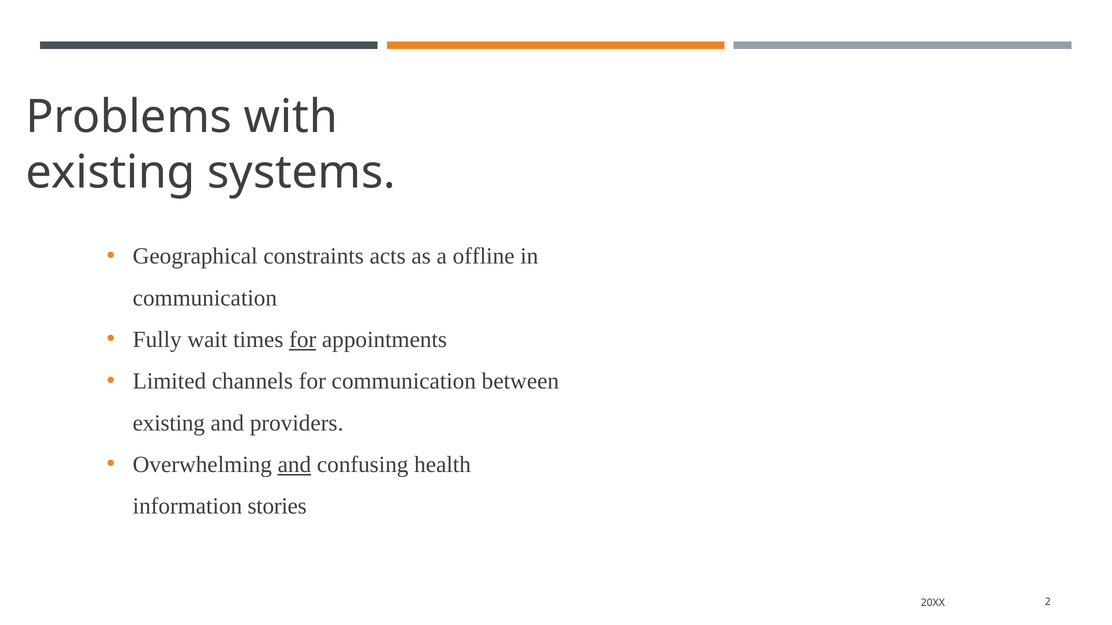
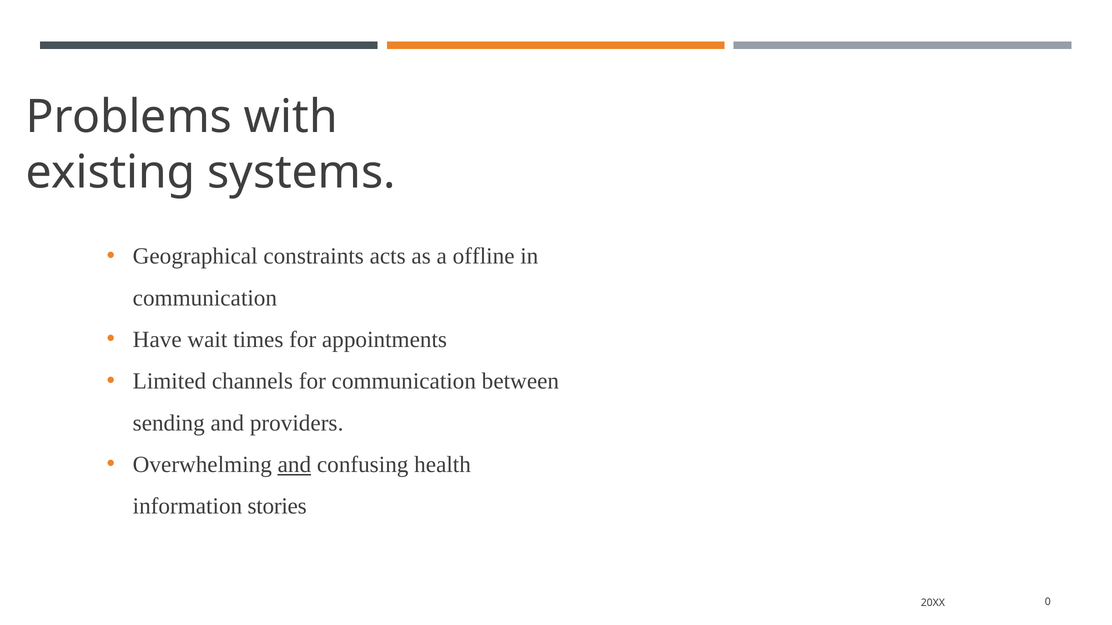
Fully: Fully -> Have (157, 340)
for underline: present -> none (303, 340)
existing: existing -> sending (169, 423)
2: 2 -> 0 (1048, 602)
